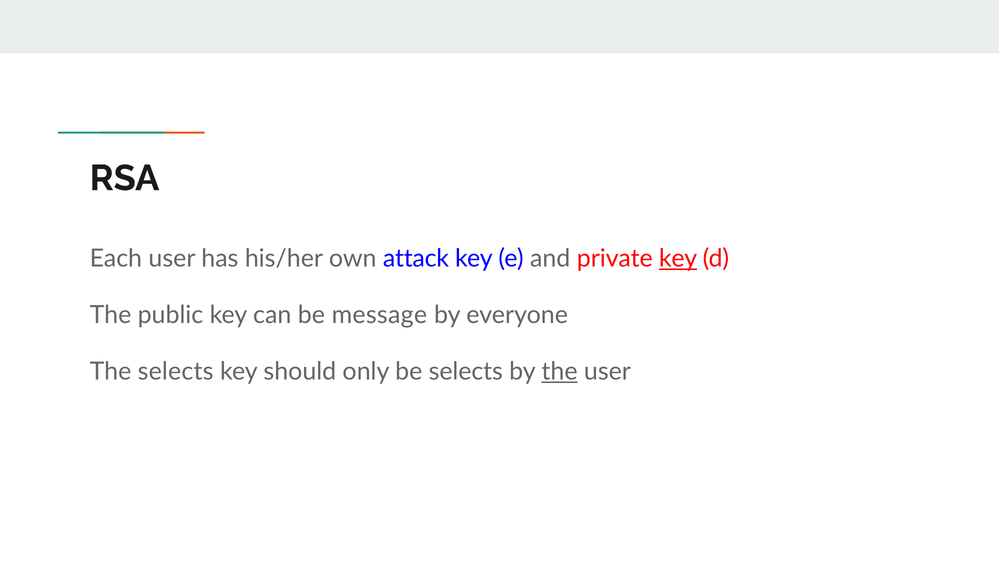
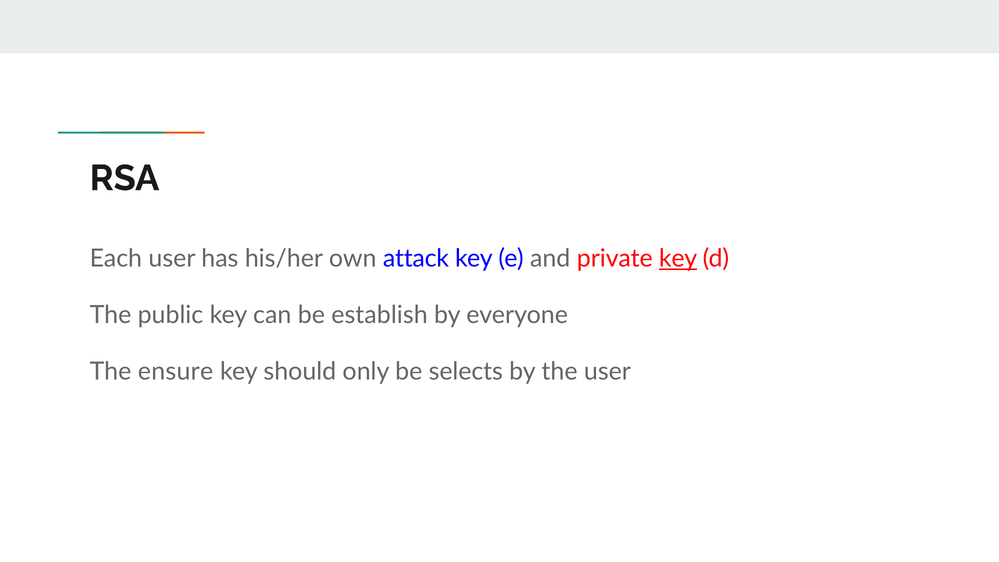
message: message -> establish (379, 315)
The selects: selects -> ensure (176, 372)
the underline: present -> none (560, 372)
